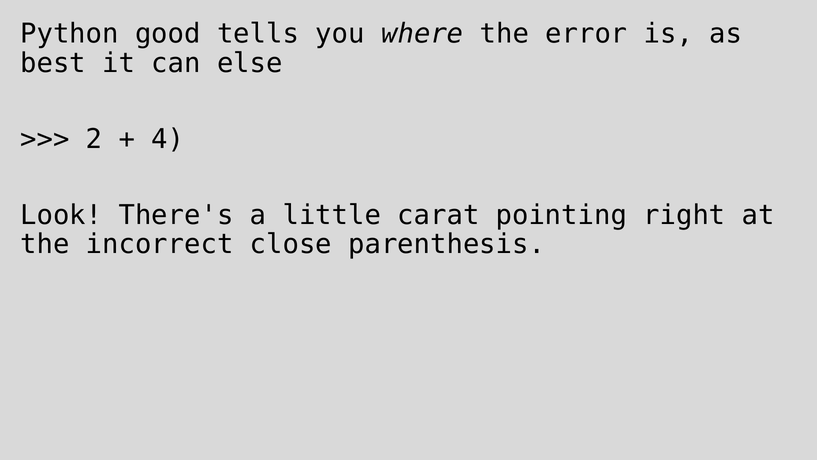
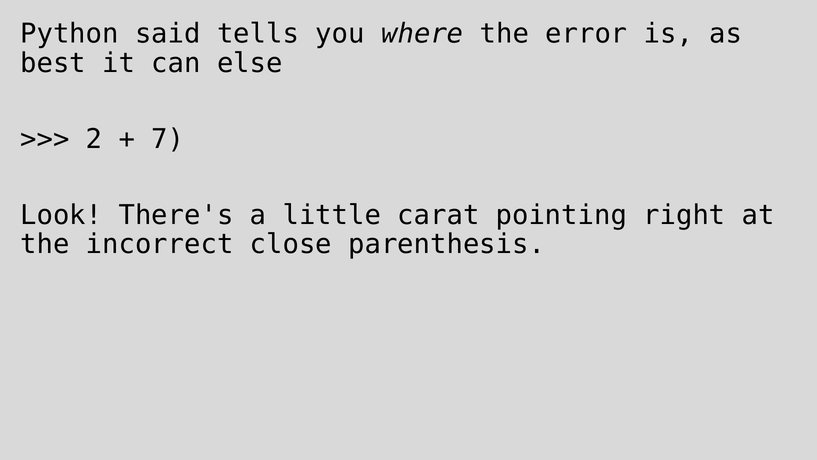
good: good -> said (168, 34)
4: 4 -> 7 (168, 139)
